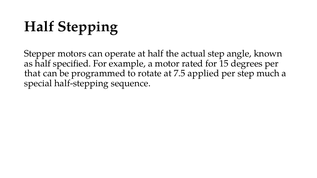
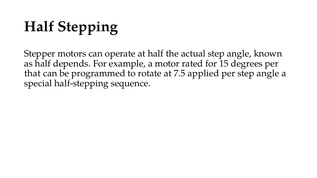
specified: specified -> depends (72, 64)
per step much: much -> angle (268, 74)
